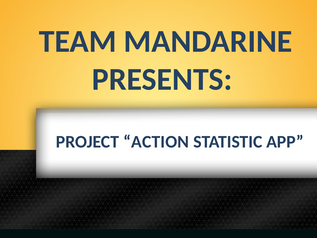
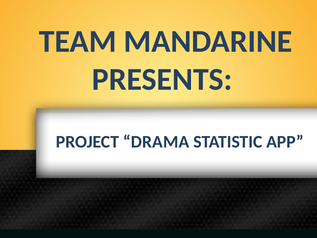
ACTION: ACTION -> DRAMA (156, 142)
